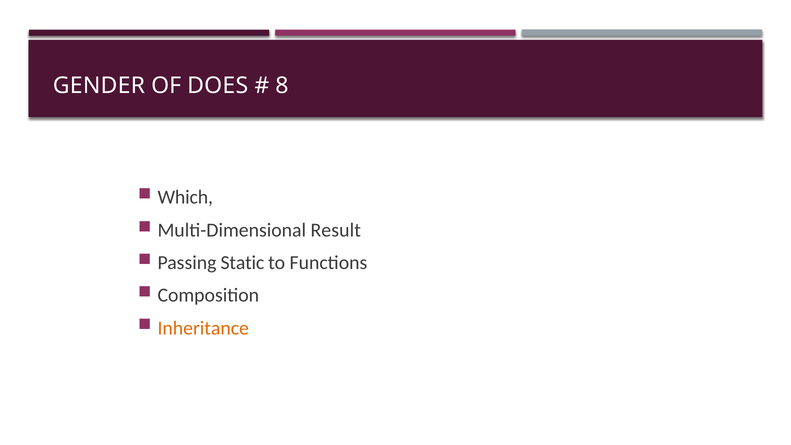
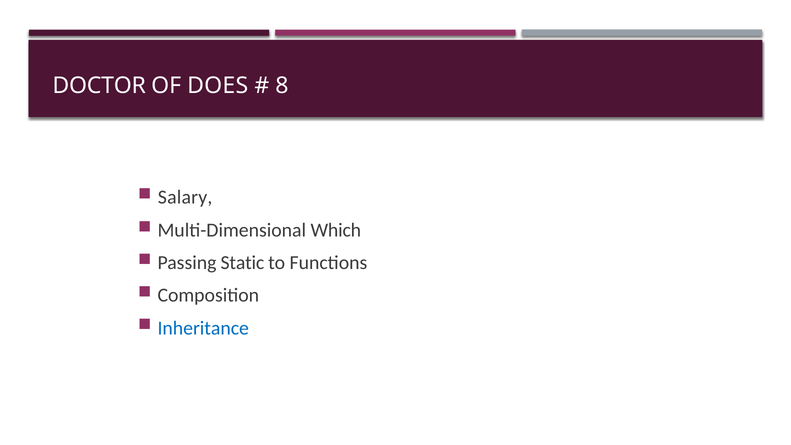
GENDER: GENDER -> DOCTOR (99, 86)
Which: Which -> Salary (185, 197)
Result: Result -> Which (336, 230)
Inheritance colour: orange -> blue (203, 328)
